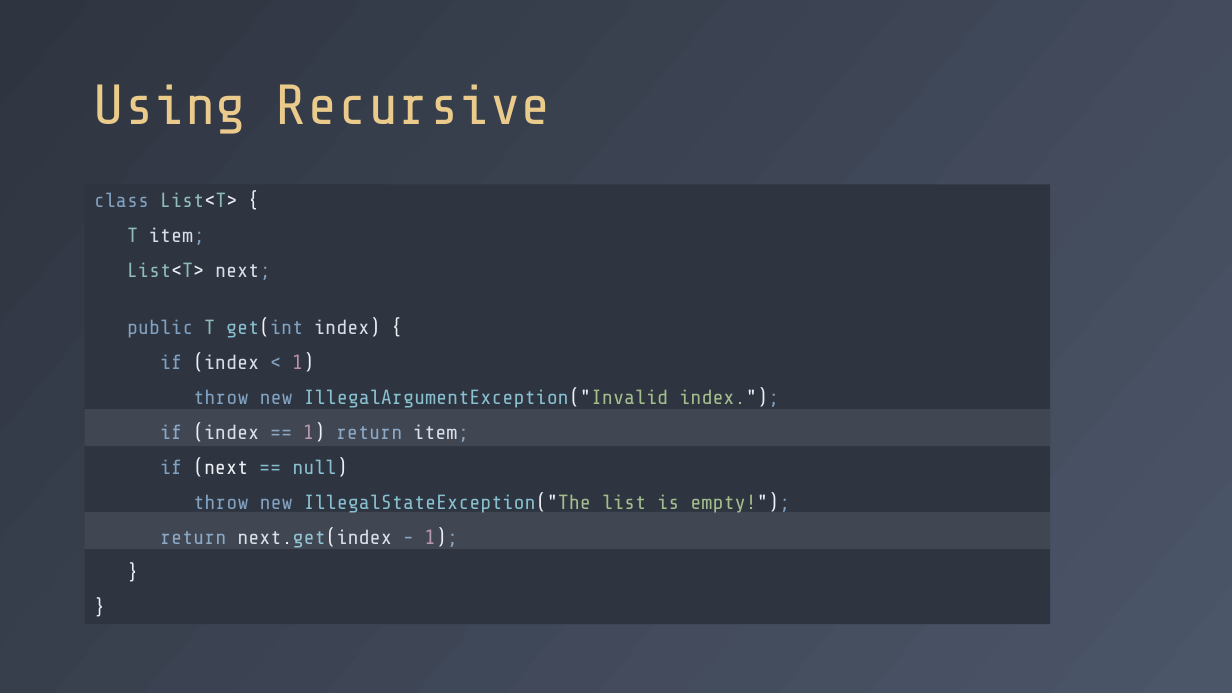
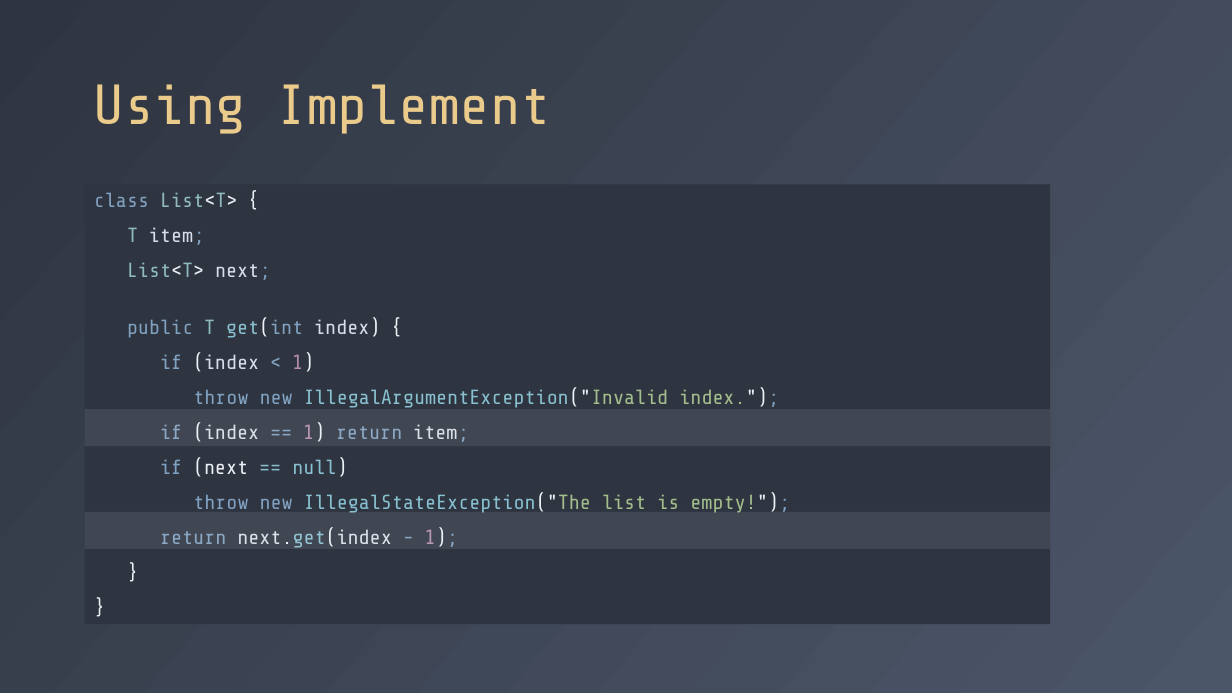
Recursive: Recursive -> Implement (414, 106)
